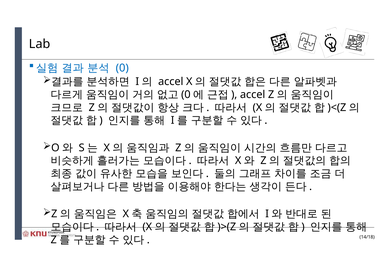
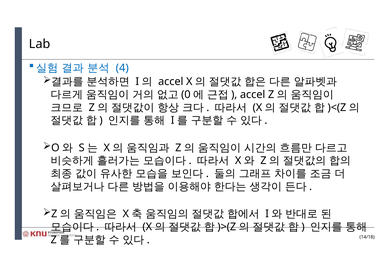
0: 0 -> 4 (122, 68)
